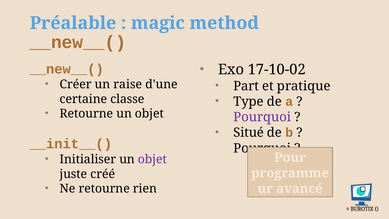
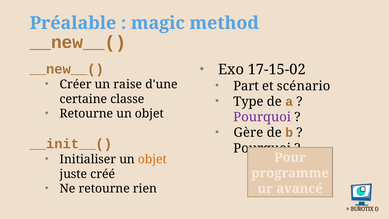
17-10-02: 17-10-02 -> 17-15-02 (277, 69)
pratique: pratique -> scénario (304, 86)
Situé: Situé -> Gère (248, 133)
objet colour: purple -> orange (152, 159)
